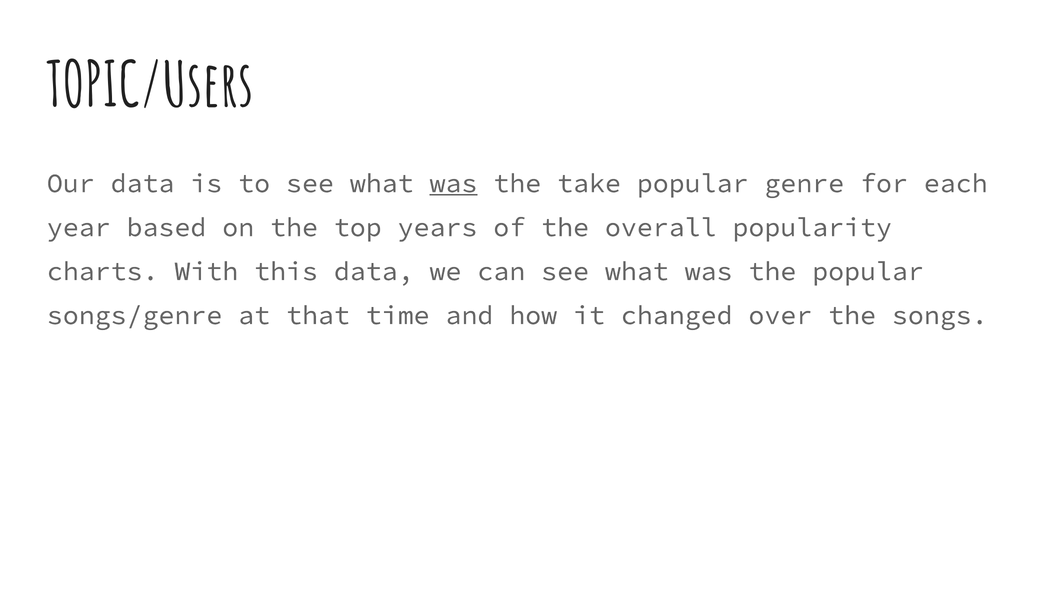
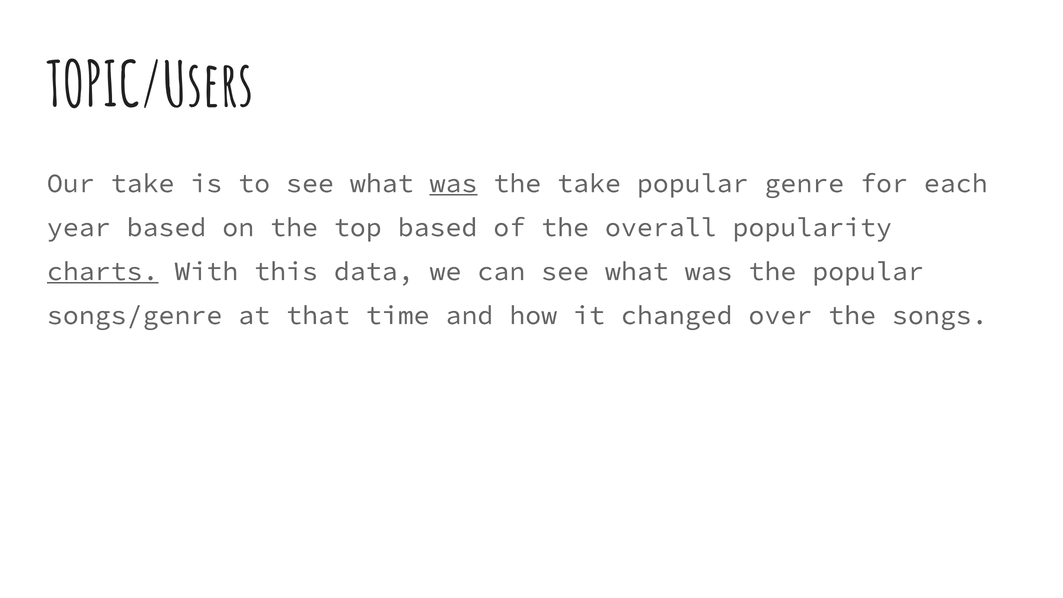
Our data: data -> take (143, 183)
top years: years -> based (438, 227)
charts underline: none -> present (103, 271)
